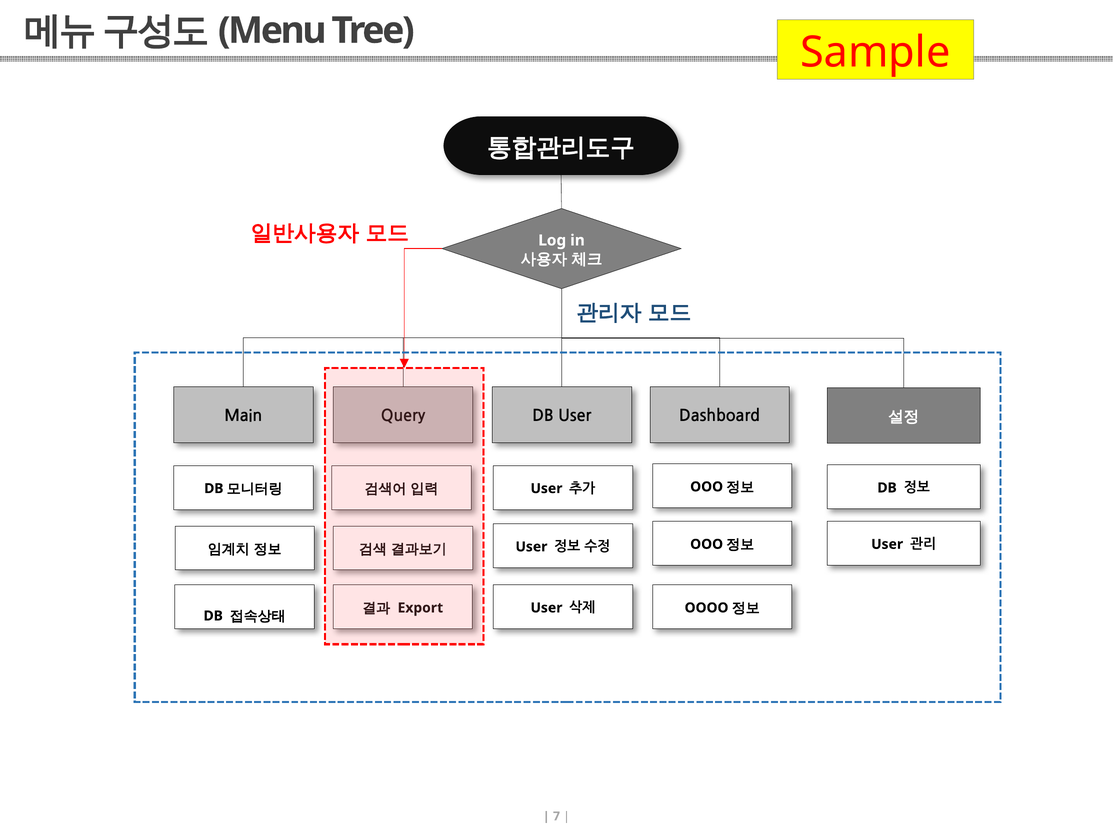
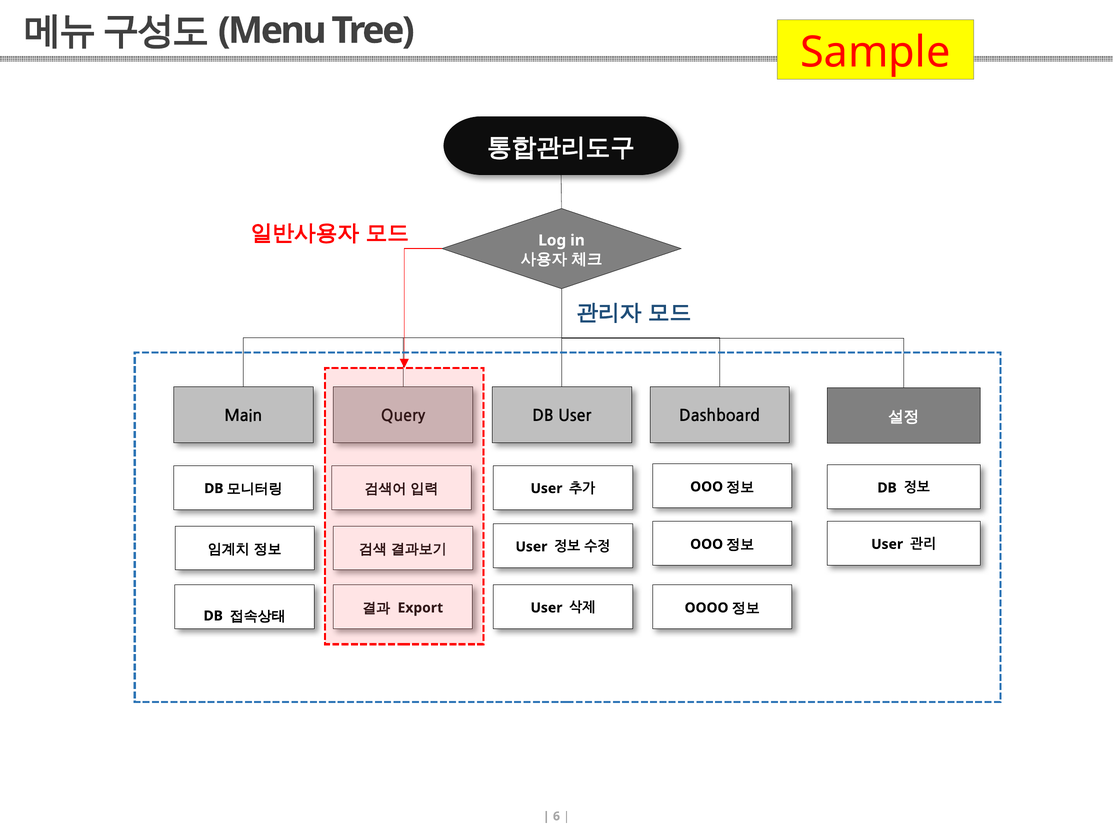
7: 7 -> 6 (556, 816)
